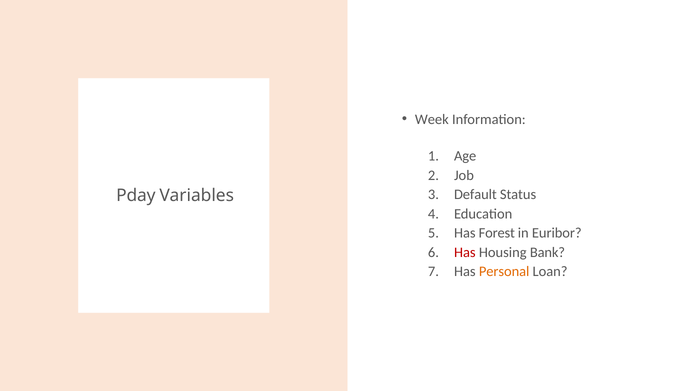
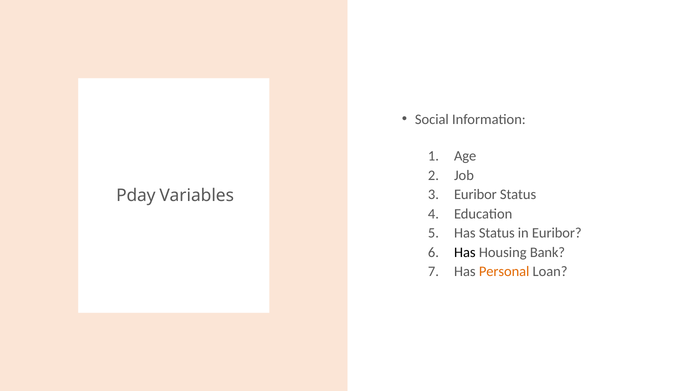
Week: Week -> Social (432, 119)
Default: Default -> Euribor (475, 194)
Has Forest: Forest -> Status (497, 233)
Has colour: red -> black (465, 252)
